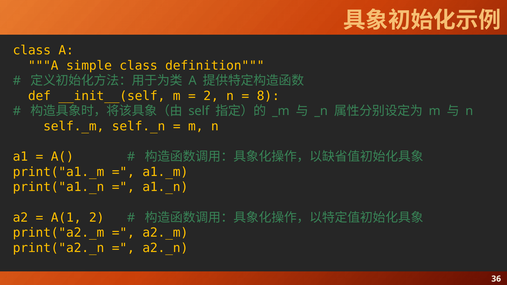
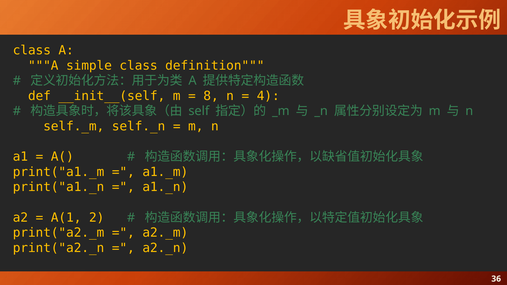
2: 2 -> 8 (211, 96)
8: 8 -> 4 (268, 96)
